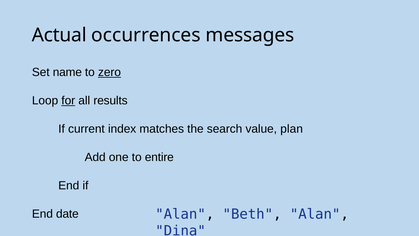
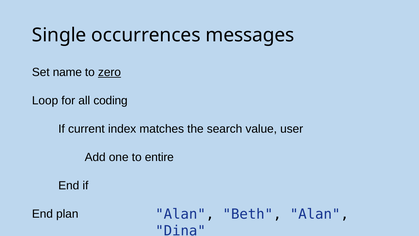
Actual: Actual -> Single (59, 35)
for underline: present -> none (68, 101)
results: results -> coding (111, 101)
plan: plan -> user (292, 129)
date: date -> plan (67, 214)
